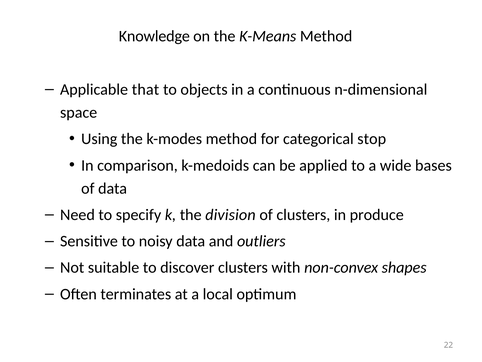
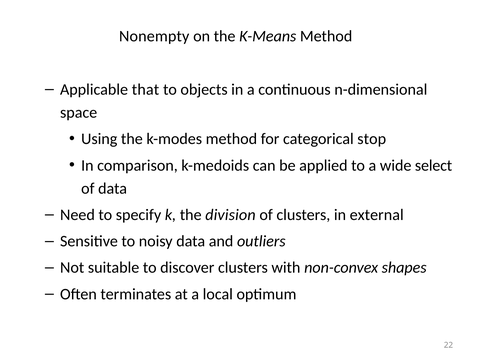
Knowledge: Knowledge -> Nonempty (154, 36)
bases: bases -> select (434, 165)
produce: produce -> external (377, 215)
